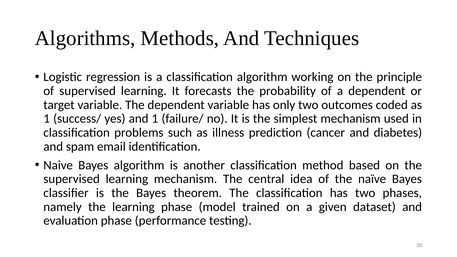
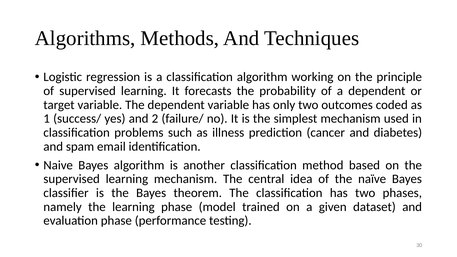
and 1: 1 -> 2 (155, 119)
